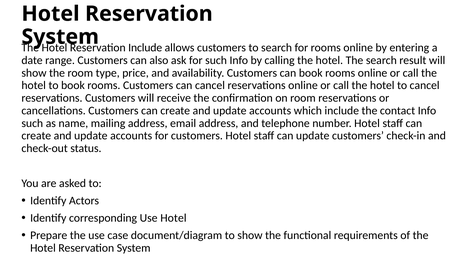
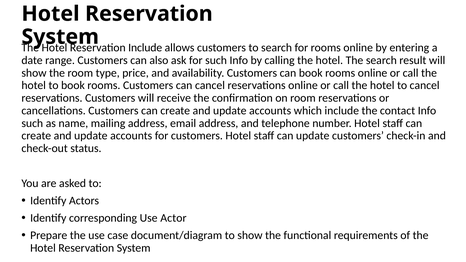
Use Hotel: Hotel -> Actor (173, 218)
